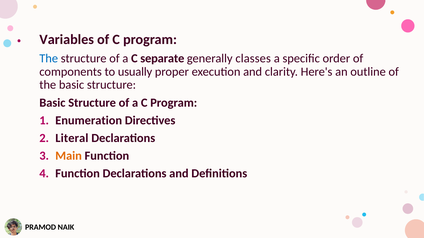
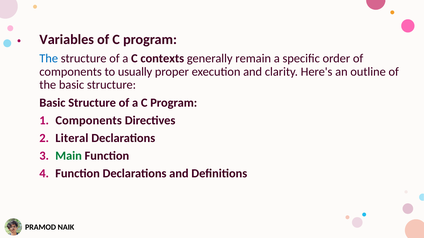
separate: separate -> contexts (162, 58)
classes: classes -> remain (253, 58)
Enumeration: Enumeration -> Components (89, 121)
Main colour: orange -> green (69, 156)
